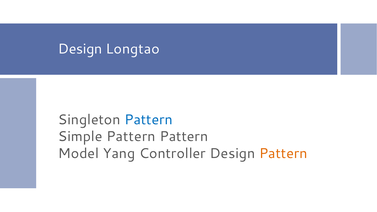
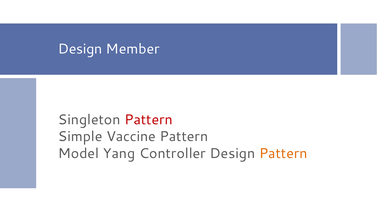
Longtao: Longtao -> Member (133, 49)
Pattern colour: blue -> red (149, 120)
Simple Pattern: Pattern -> Vaccine (131, 137)
